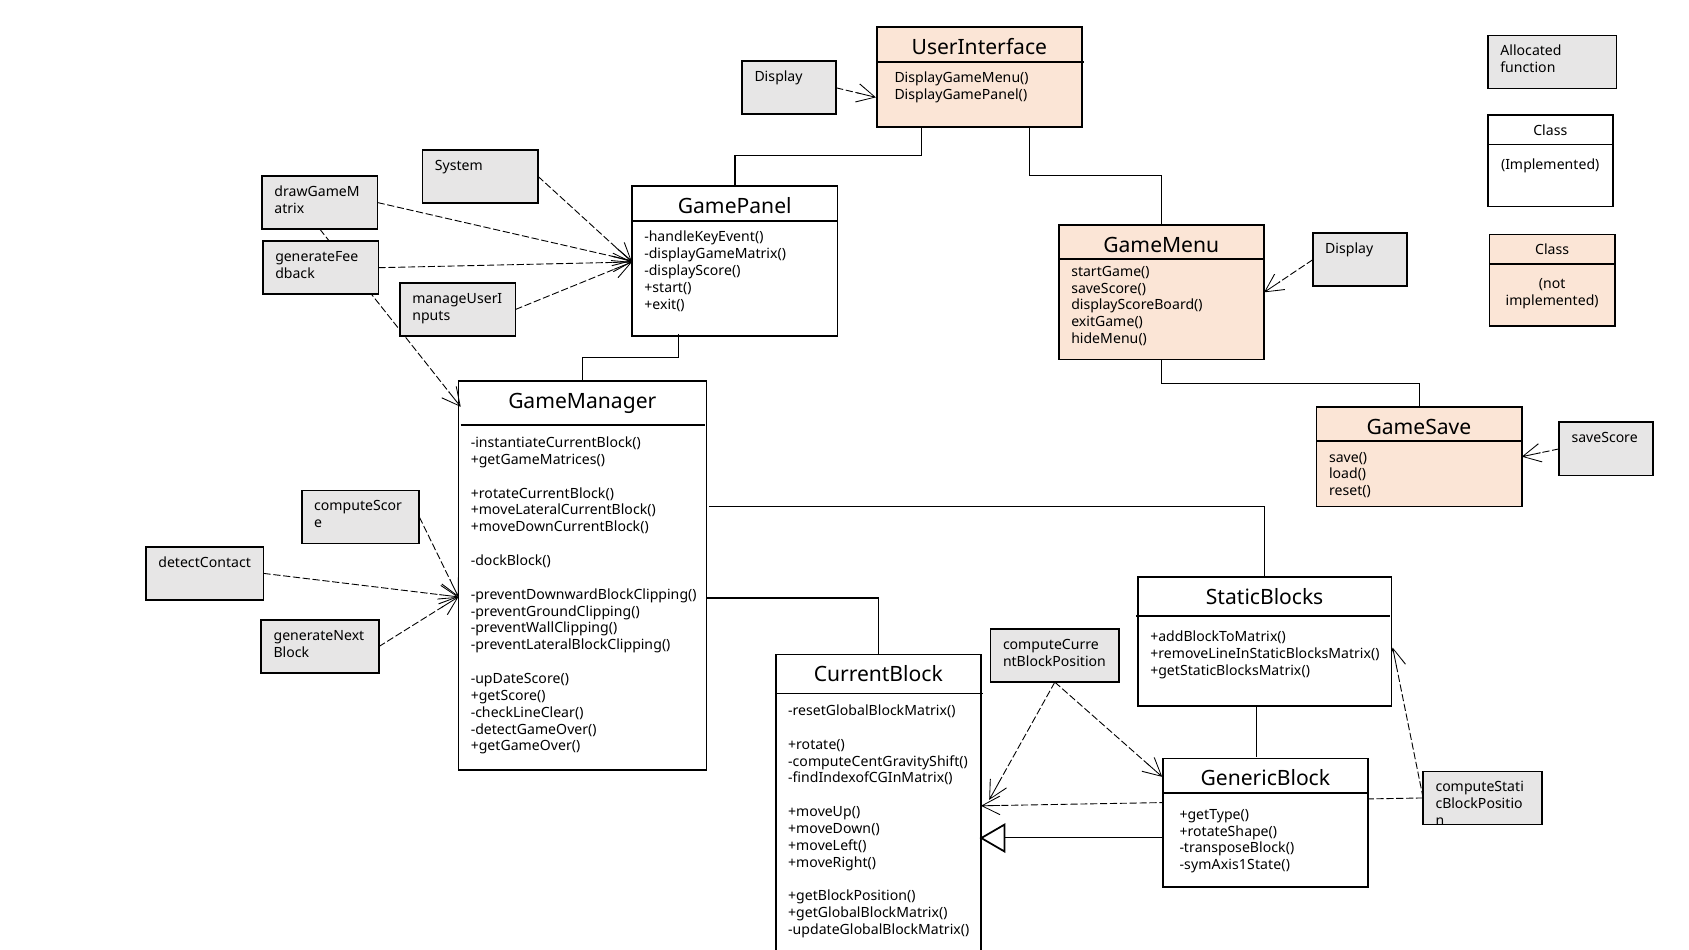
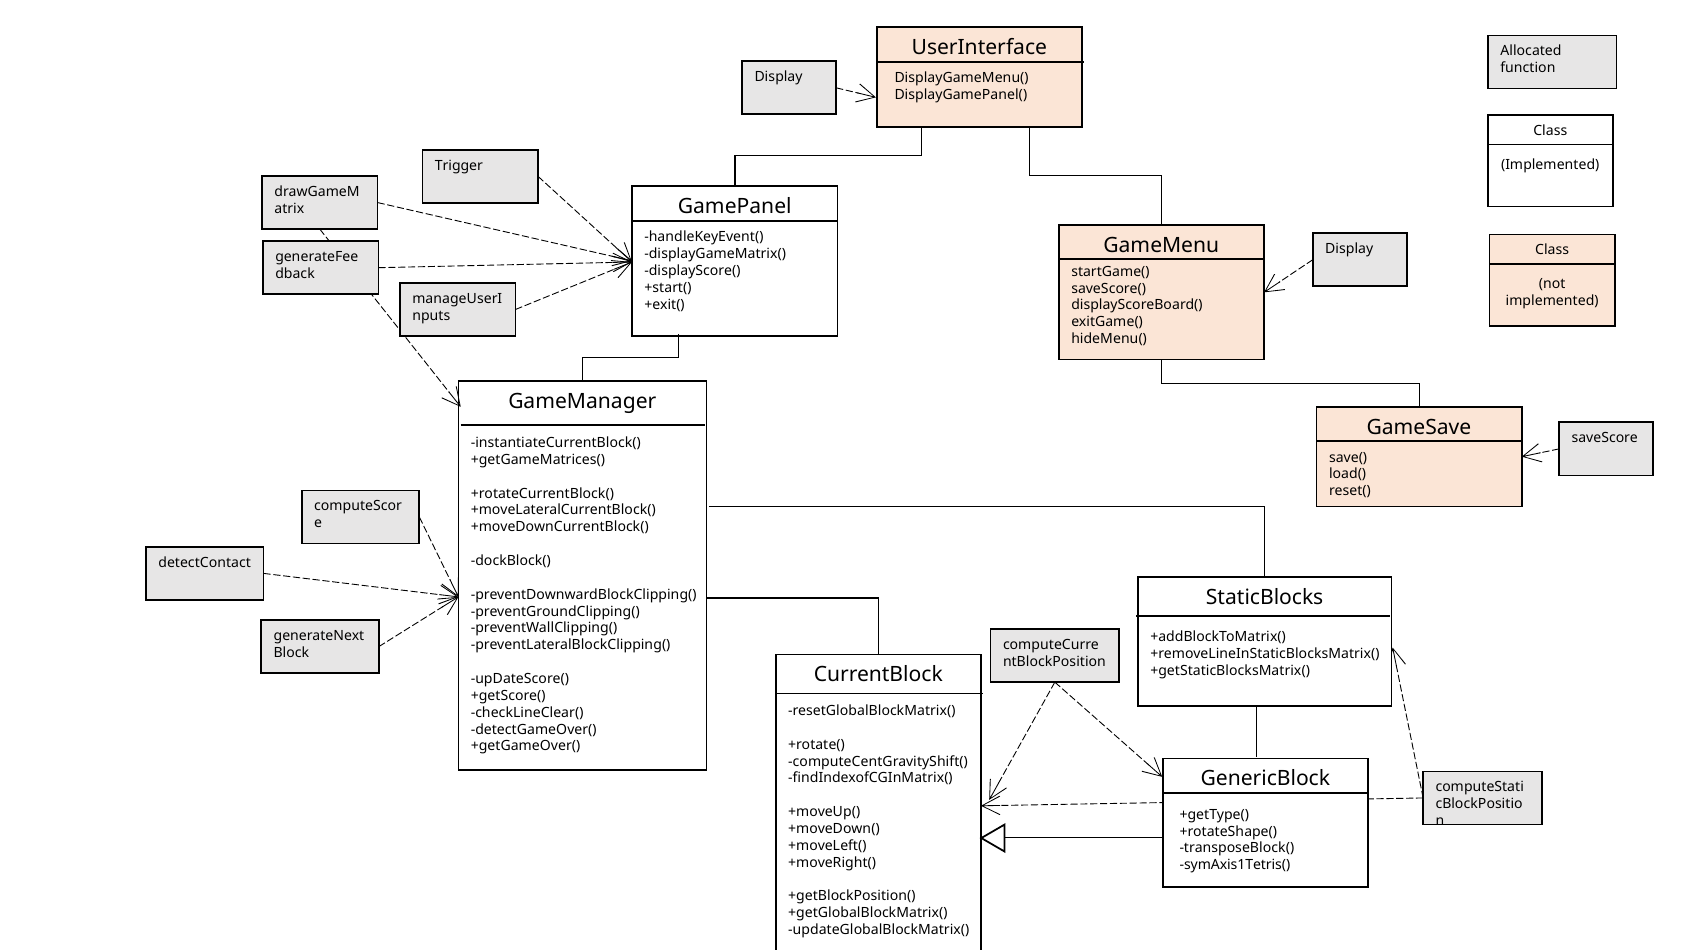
System: System -> Trigger (459, 165)
symAxis1State(: symAxis1State( -> symAxis1Tetris( (1235, 865)
